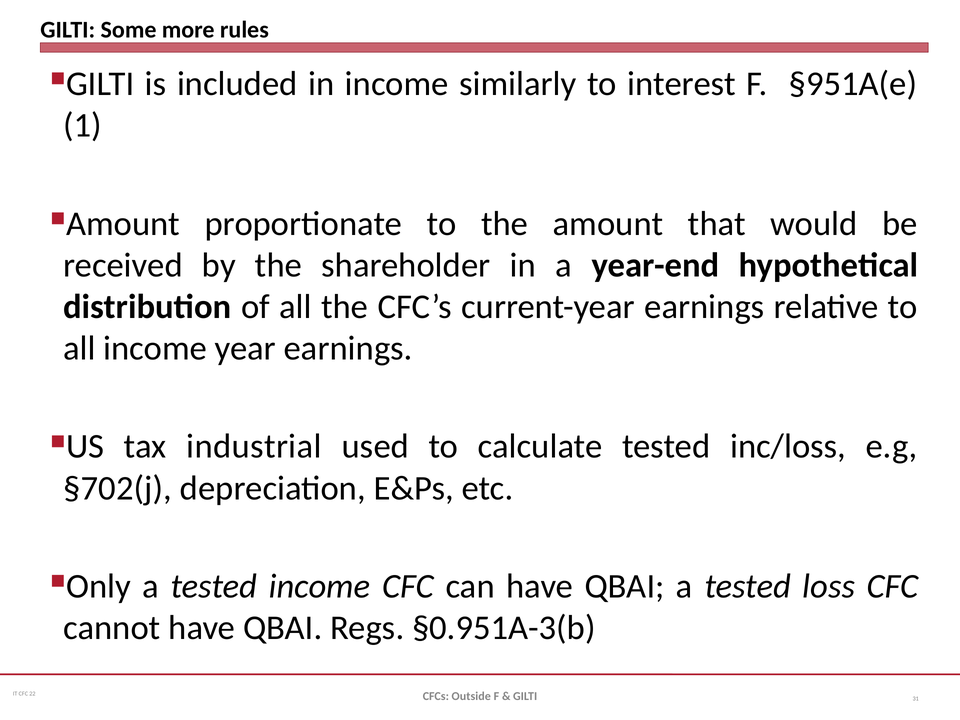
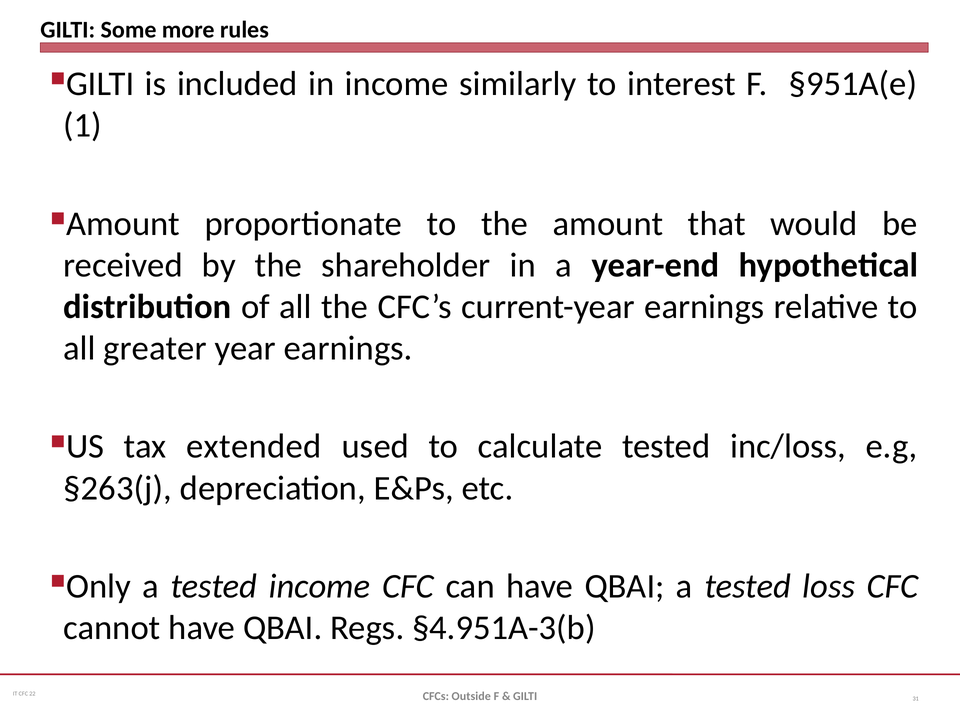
all income: income -> greater (155, 348)
industrial: industrial -> extended (254, 446)
§702(j: §702(j -> §263(j (118, 488)
§0.951A-3(b: §0.951A-3(b -> §4.951A-3(b (504, 628)
